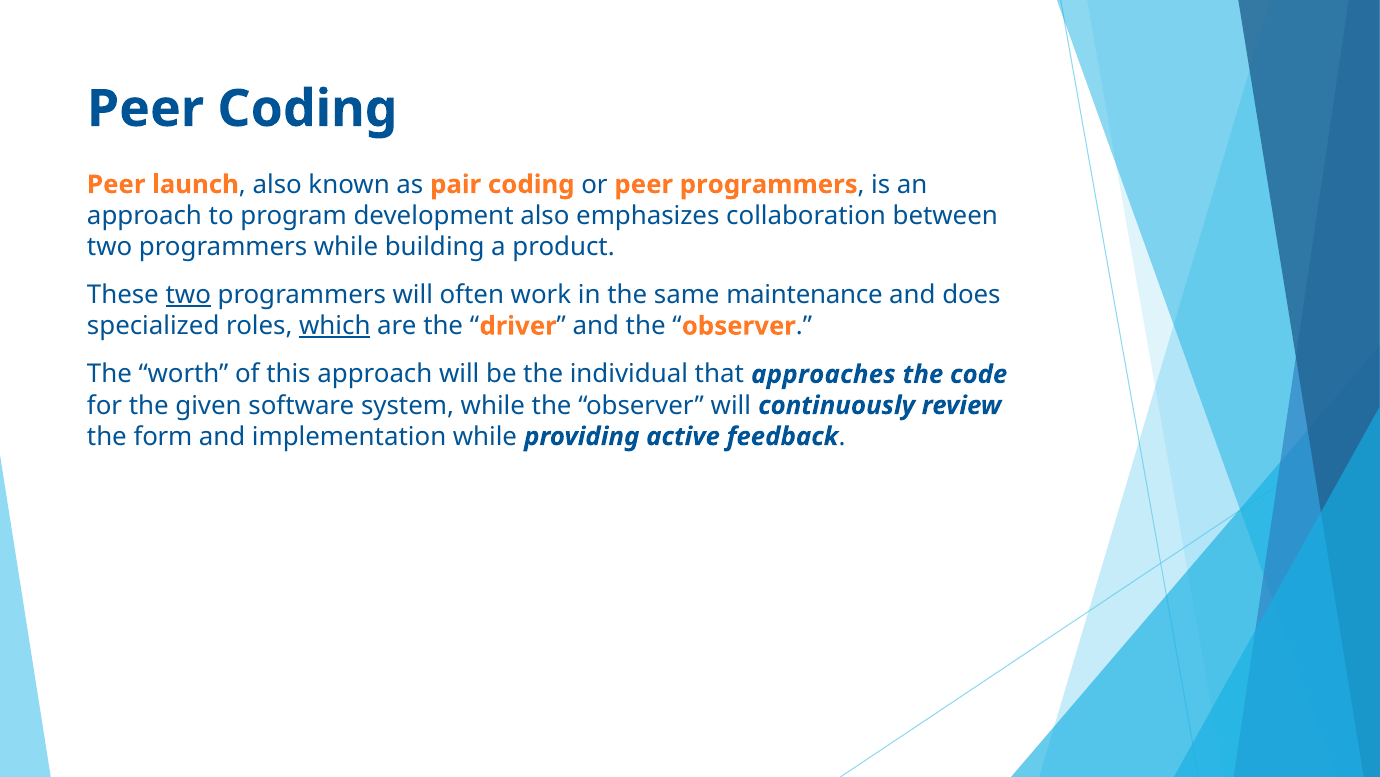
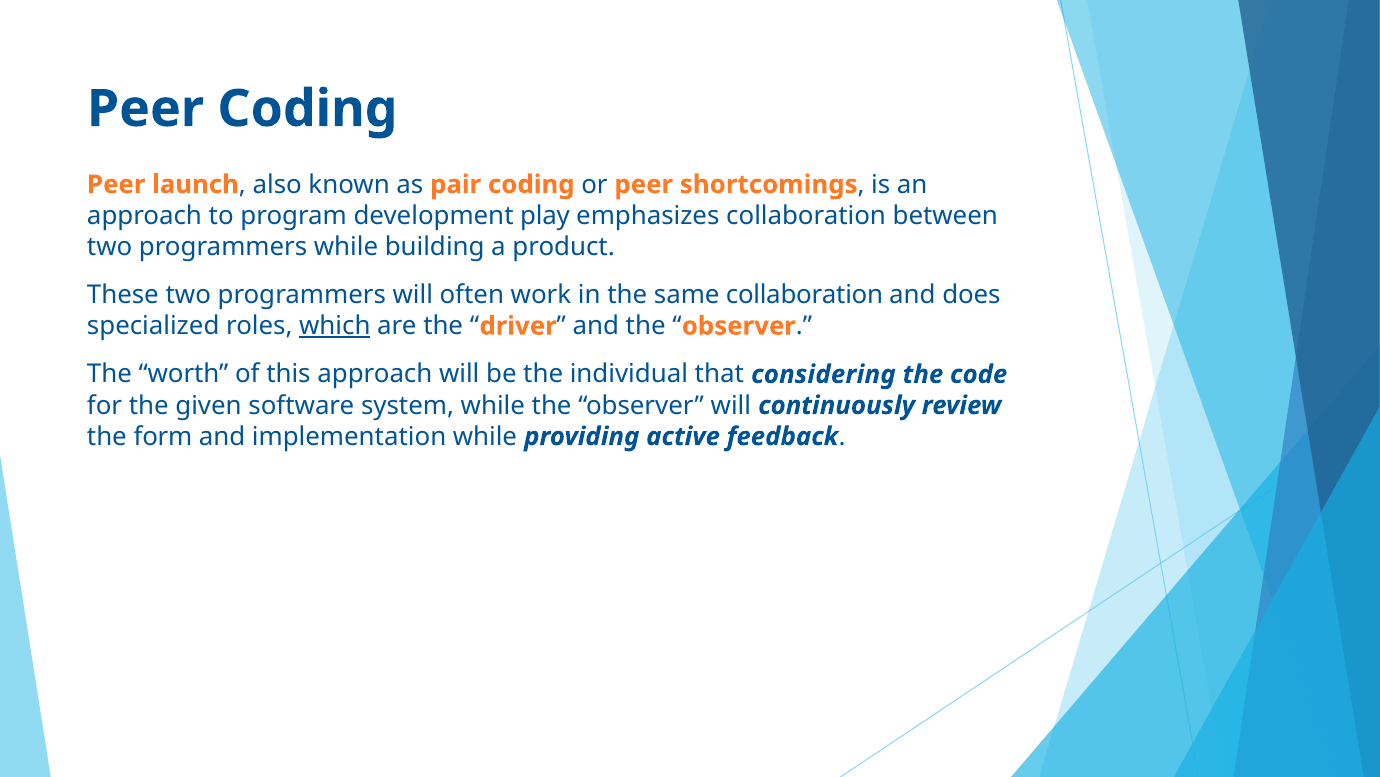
peer programmers: programmers -> shortcomings (769, 184)
development also: also -> play (545, 215)
two underline: present -> none (188, 295)
same maintenance: maintenance -> collaboration (804, 295)
approaches: approaches -> considering (823, 374)
